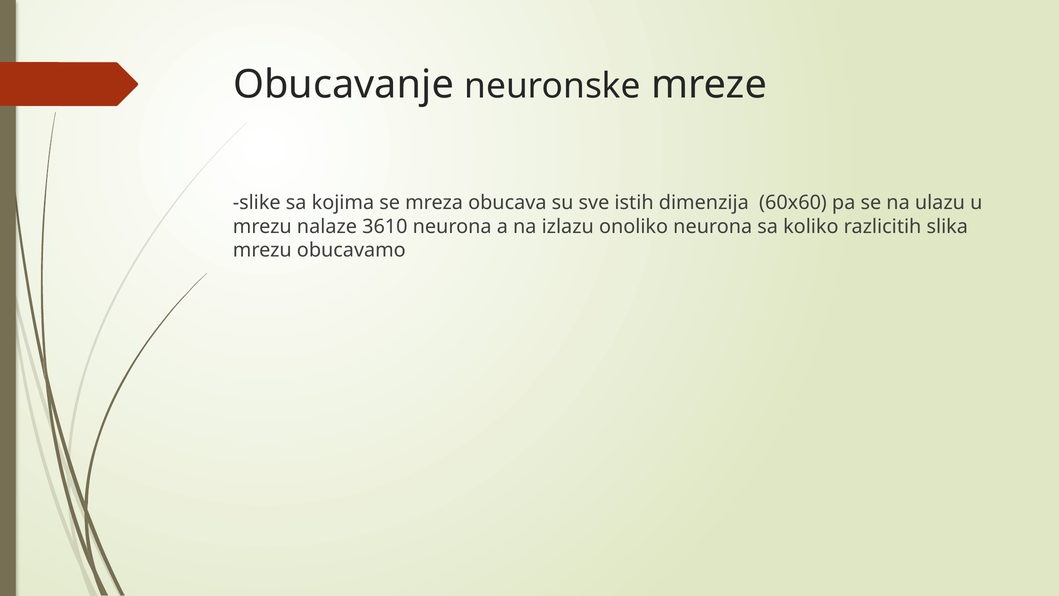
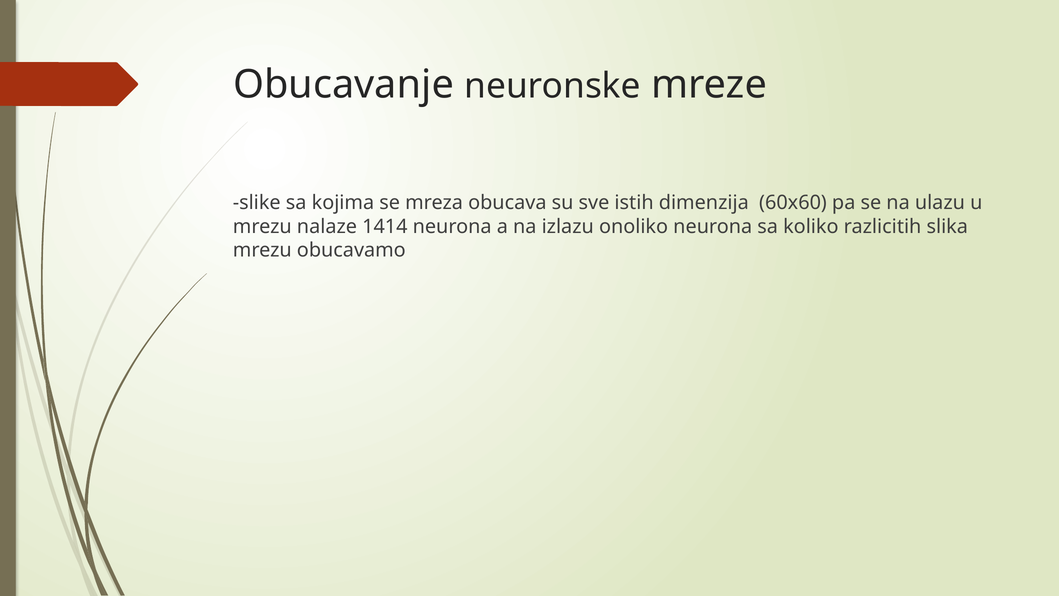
3610: 3610 -> 1414 (385, 226)
